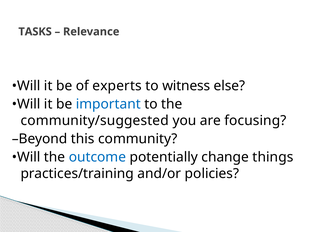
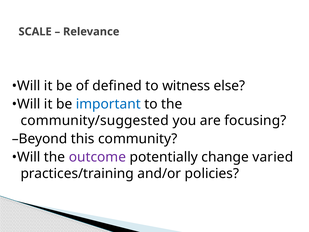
TASKS: TASKS -> SCALE (35, 32)
experts: experts -> defined (117, 86)
outcome colour: blue -> purple (97, 157)
things: things -> varied (273, 157)
